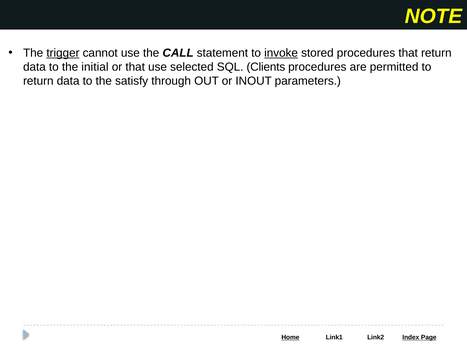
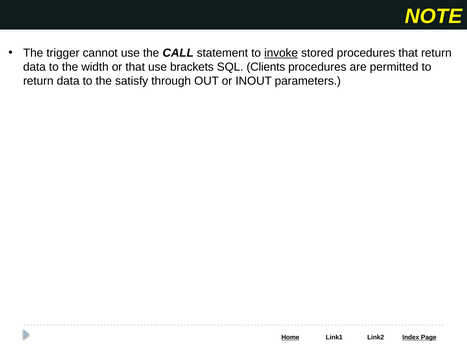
trigger underline: present -> none (63, 53)
initial: initial -> width (95, 67)
selected: selected -> brackets (192, 67)
